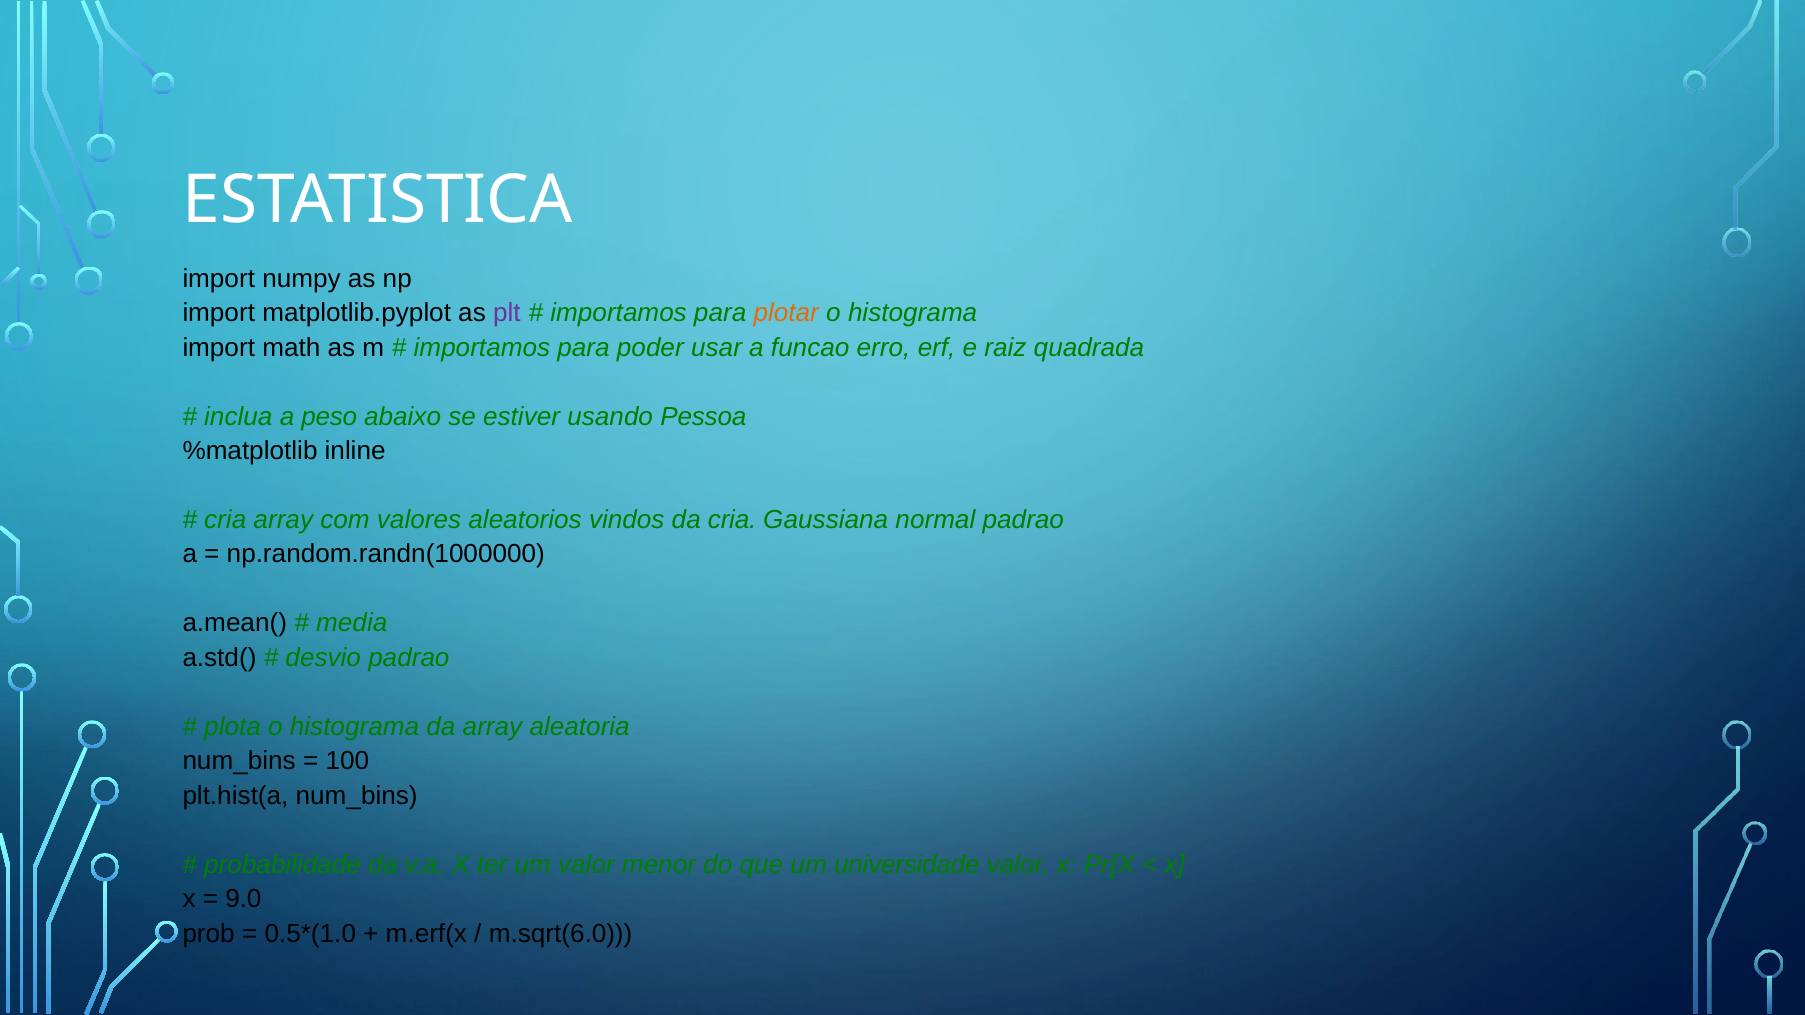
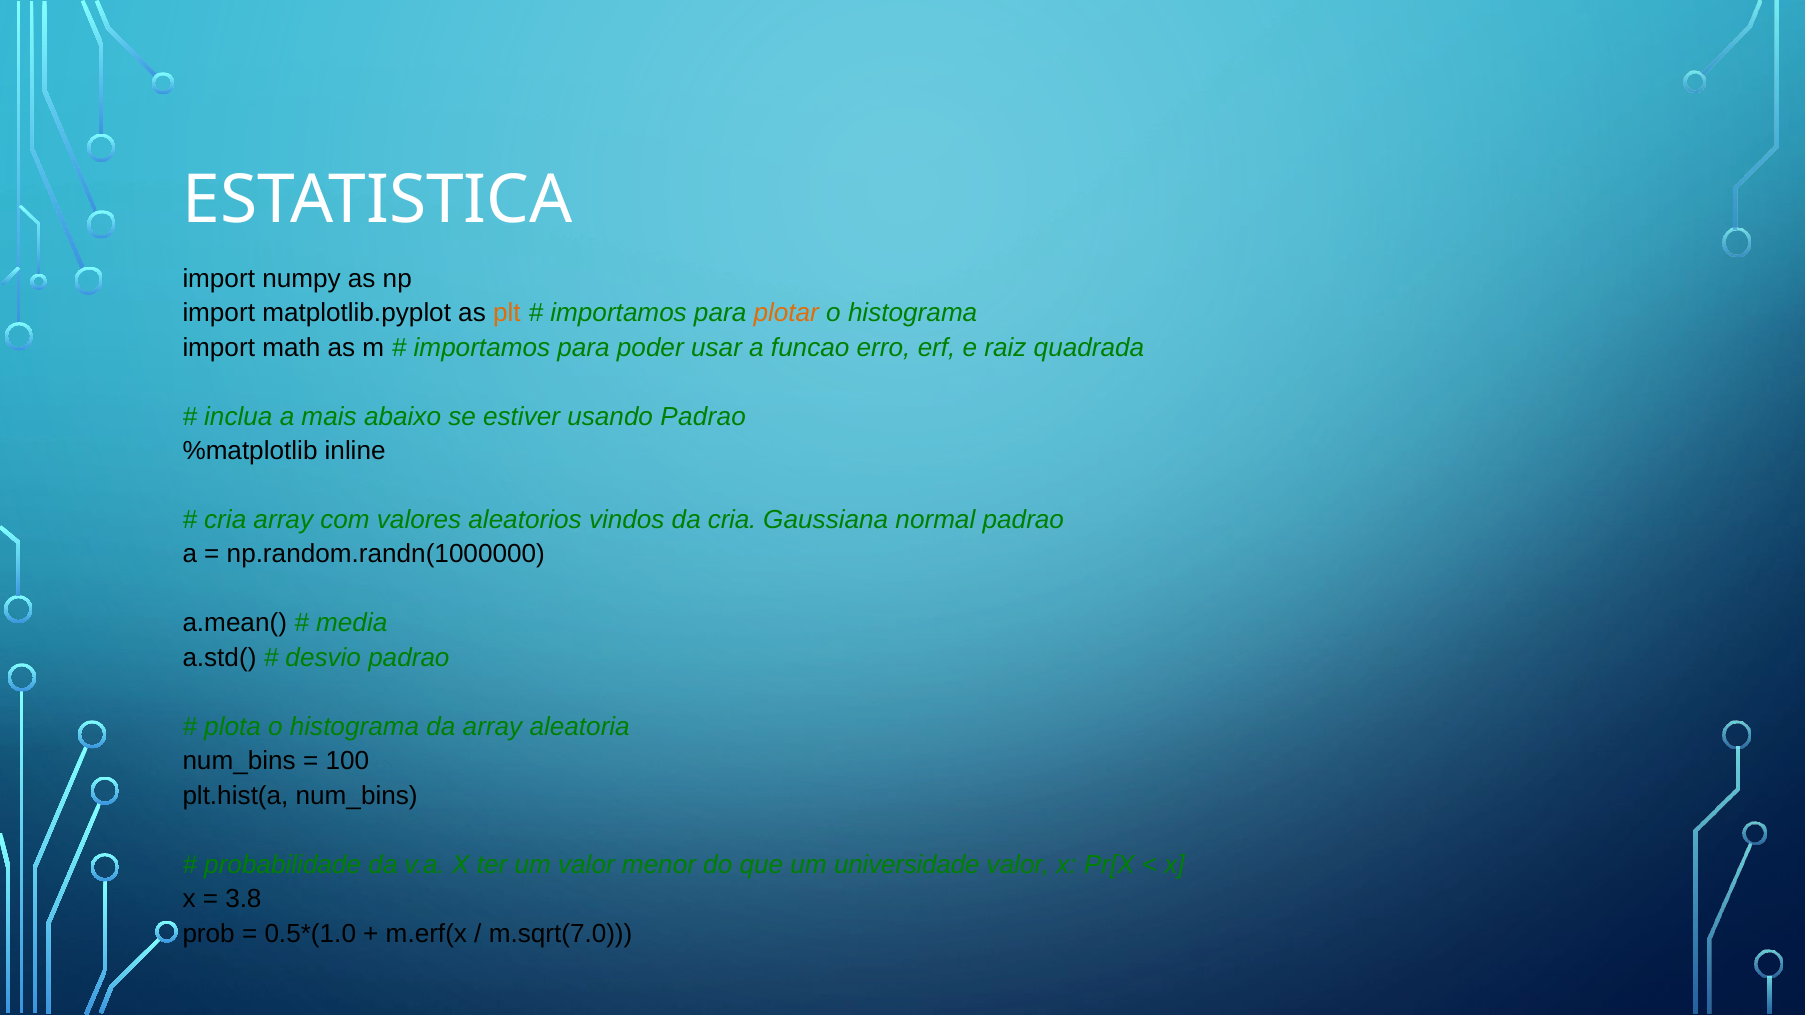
plt colour: purple -> orange (507, 313)
peso: peso -> mais (329, 417)
usando Pessoa: Pessoa -> Padrao (703, 417)
9.0: 9.0 -> 3.8 (243, 899)
m.sqrt(6.0: m.sqrt(6.0 -> m.sqrt(7.0 (561, 934)
